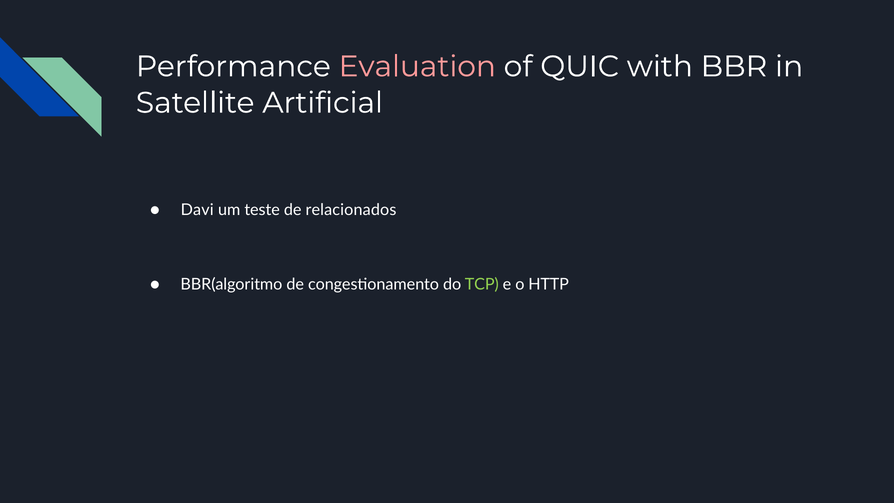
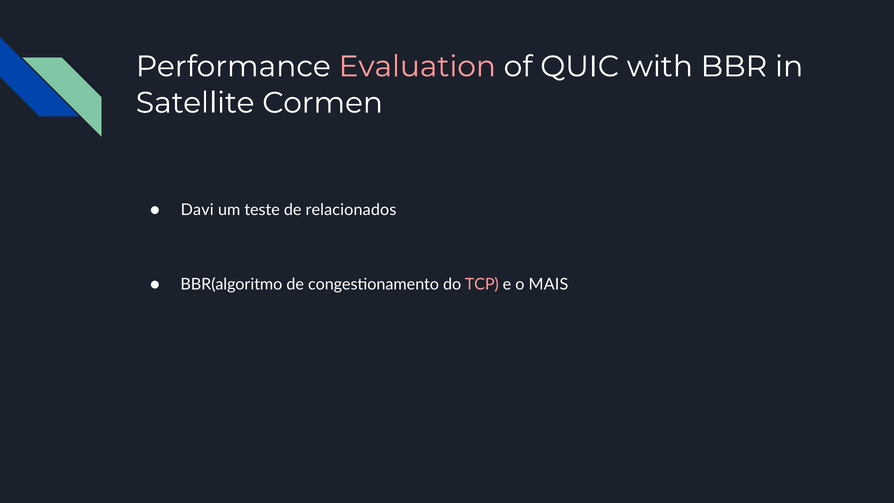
Artificial: Artificial -> Cormen (323, 103)
TCP colour: light green -> pink (482, 284)
HTTP: HTTP -> MAIS (548, 284)
